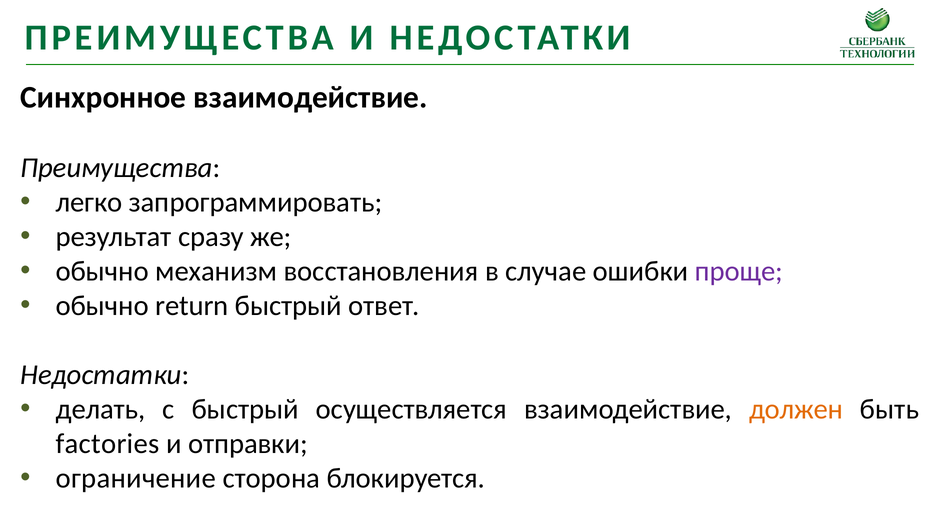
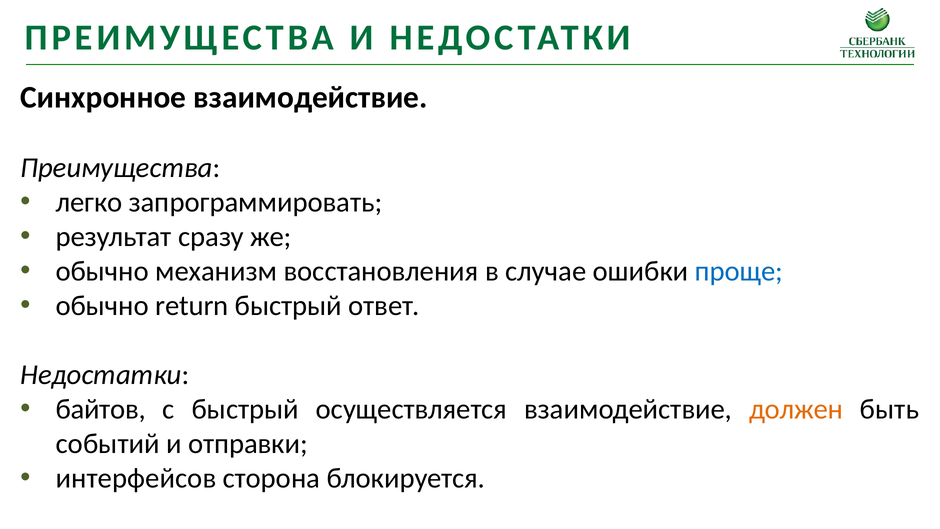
проще colour: purple -> blue (739, 271)
делать: делать -> байтов (101, 409)
factories: factories -> событий (108, 443)
ограничение: ограничение -> интерфейсов (136, 478)
